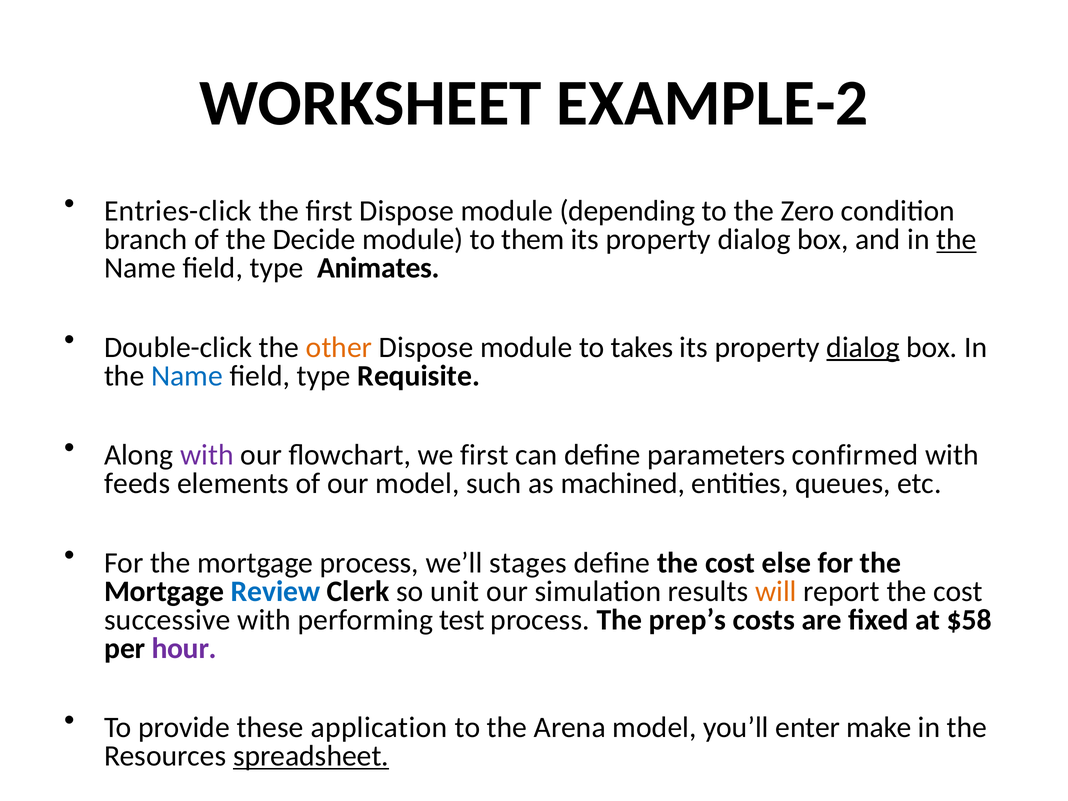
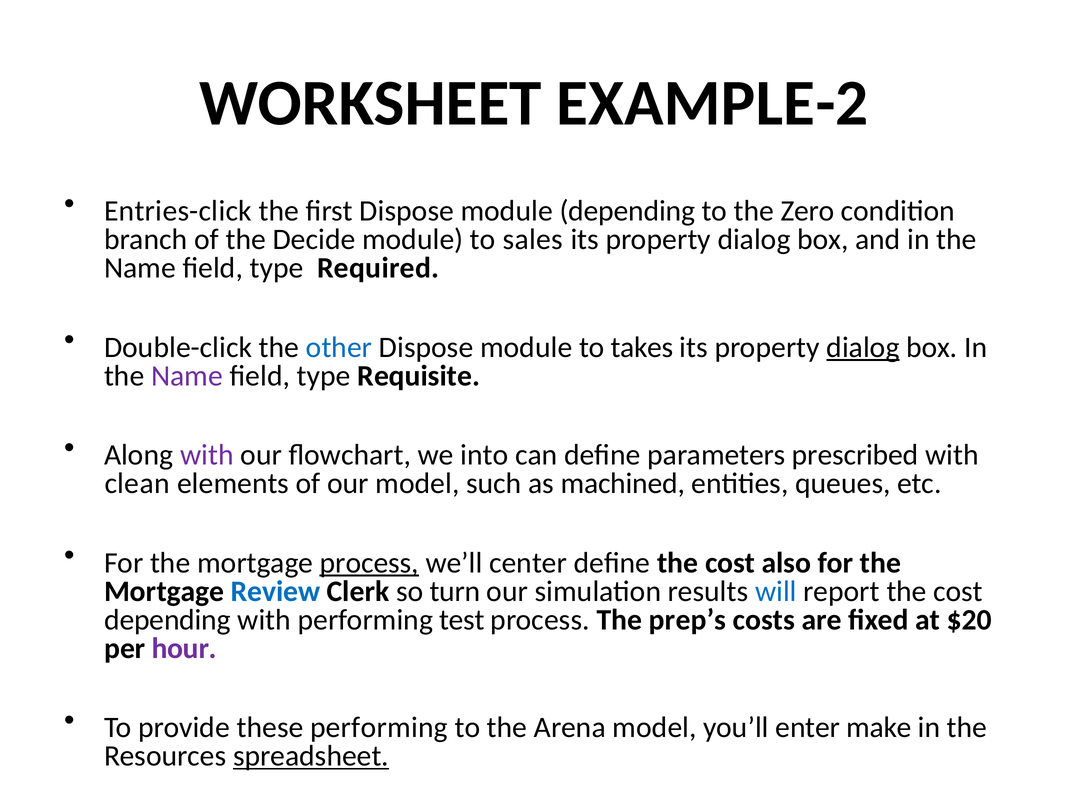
them: them -> sales (533, 239)
the underline: present -> none (956, 239)
Animates: Animates -> Required (378, 268)
other colour: orange -> blue (339, 347)
Name colour: blue -> purple (187, 376)
we first: first -> into (484, 455)
confirmed: confirmed -> prescribed (855, 455)
feeds: feeds -> clean (137, 484)
process underline: none -> present (369, 563)
stages: stages -> center (528, 563)
else: else -> also (786, 563)
unit: unit -> turn (455, 591)
will colour: orange -> blue (776, 591)
successive: successive -> depending (167, 620)
$58: $58 -> $20 (969, 620)
these application: application -> performing (379, 728)
